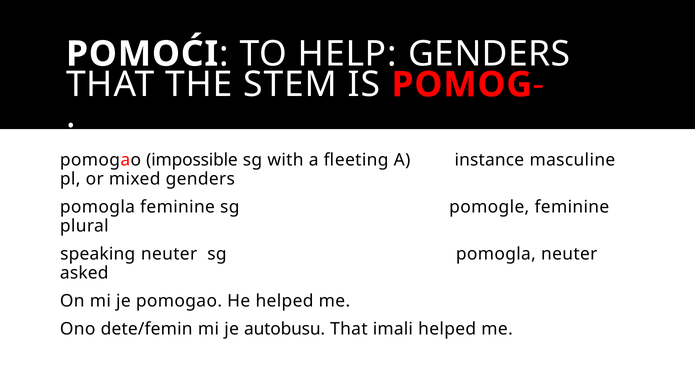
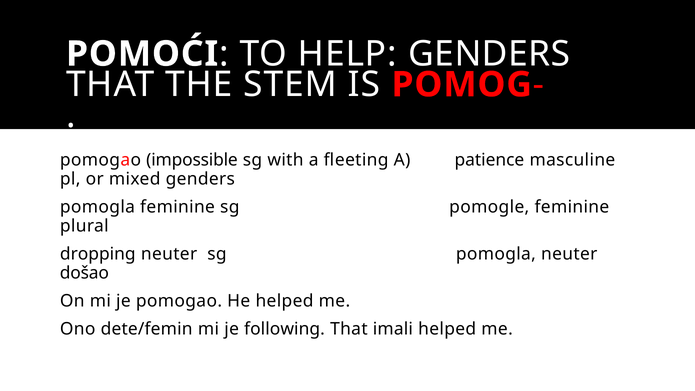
instance: instance -> patience (489, 160)
speaking: speaking -> dropping (98, 254)
asked: asked -> došao (84, 273)
autobusu: autobusu -> following (284, 329)
